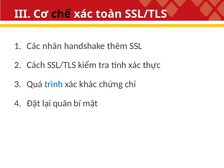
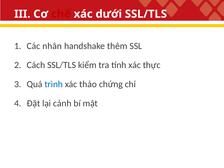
chế colour: black -> red (61, 14)
toàn: toàn -> dưới (109, 14)
khác: khác -> thảo (88, 84)
quân: quân -> cảnh (62, 103)
